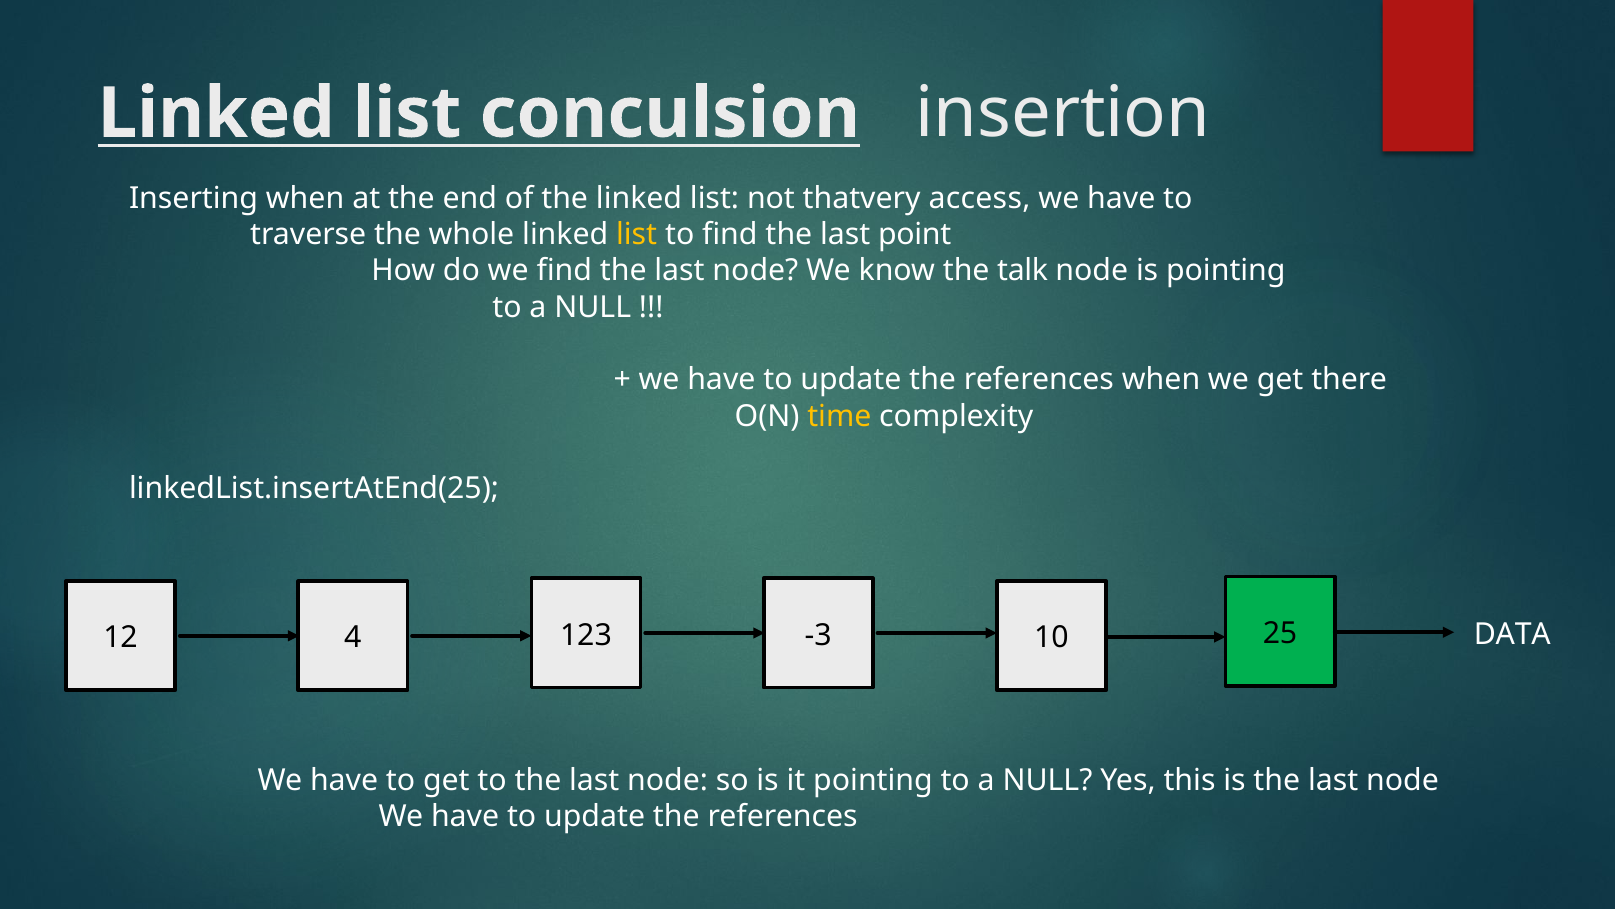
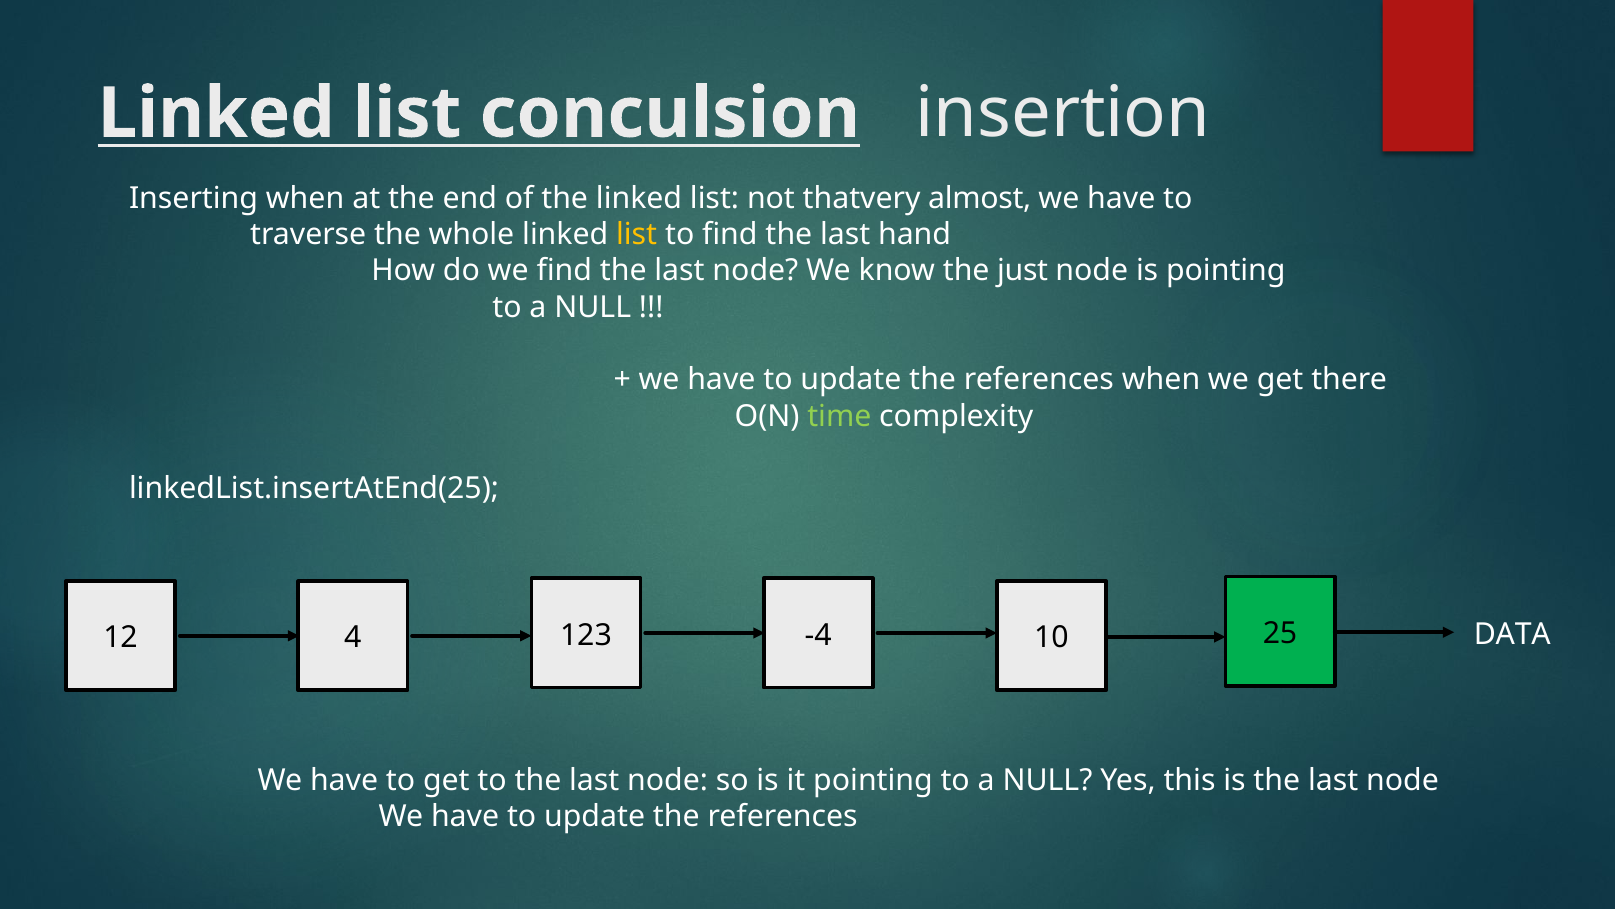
access: access -> almost (980, 198)
point: point -> hand (915, 234)
talk: talk -> just (1023, 271)
time colour: yellow -> light green (839, 416)
-3: -3 -> -4 (818, 635)
